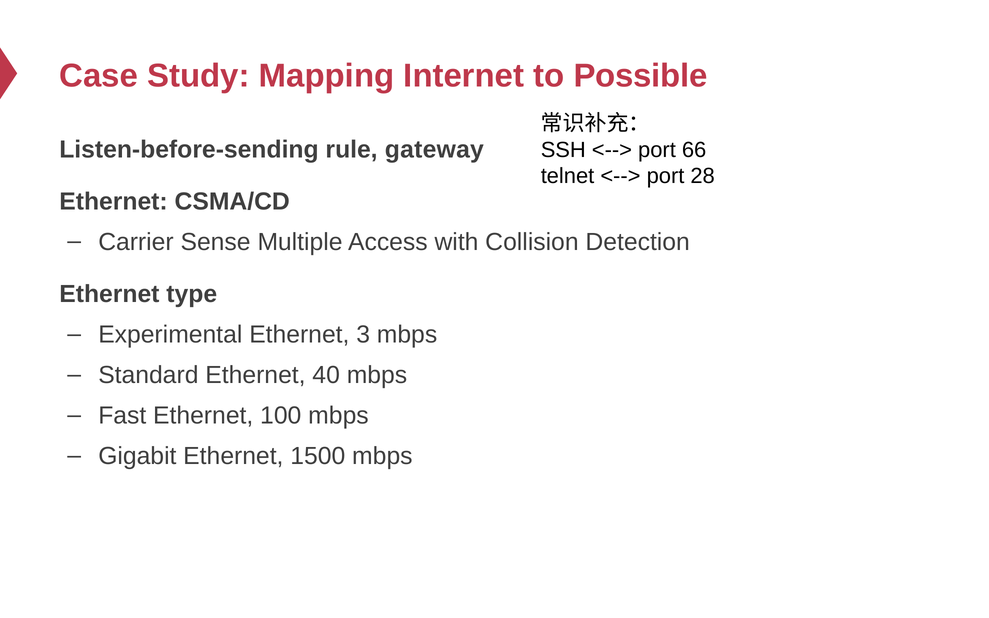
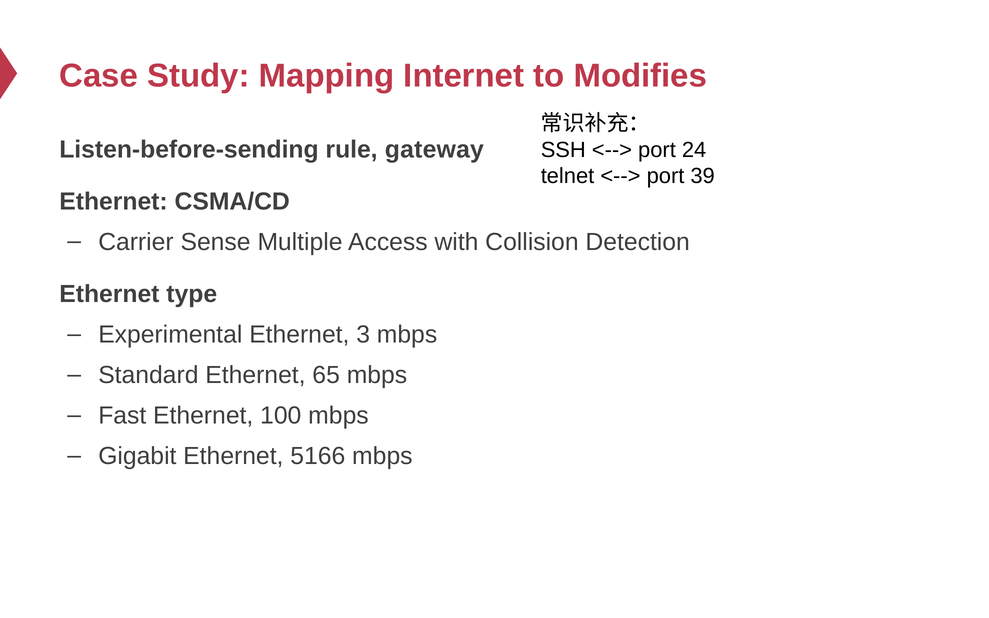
Possible: Possible -> Modifies (640, 76)
66: 66 -> 24 (694, 150)
28: 28 -> 39 (703, 176)
40: 40 -> 65 (326, 375)
1500: 1500 -> 5166 (318, 456)
